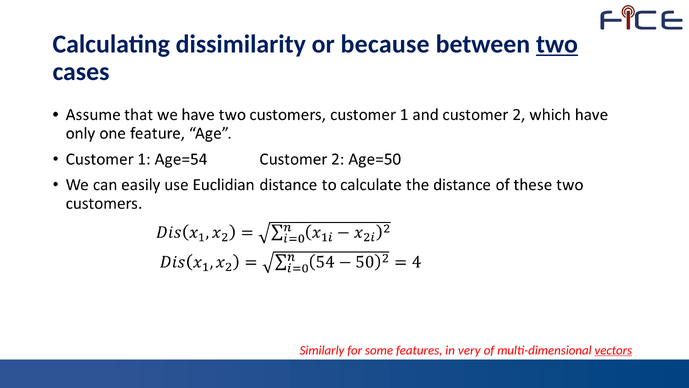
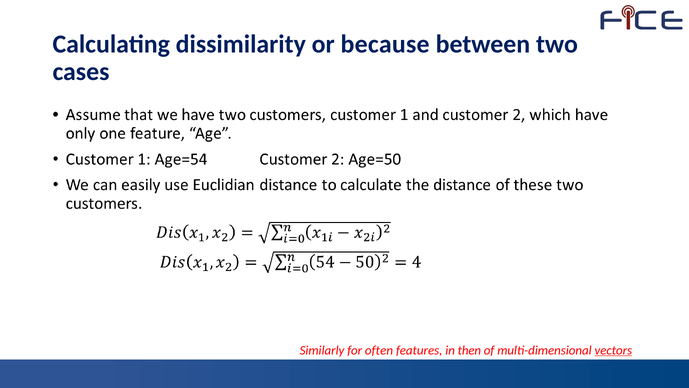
two underline: present -> none (557, 44)
some: some -> often (379, 350)
very: very -> then (469, 350)
